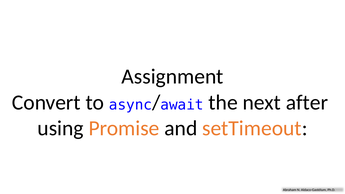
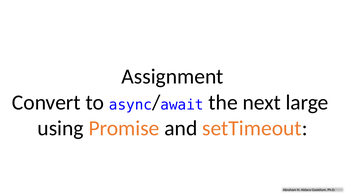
after: after -> large (307, 103)
